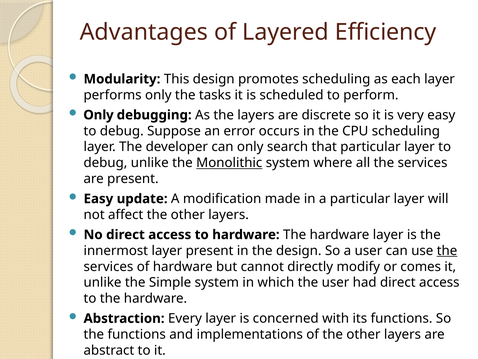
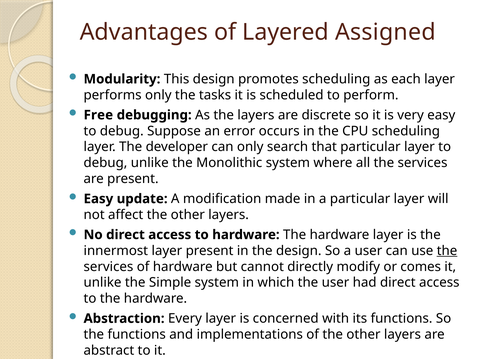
Efficiency: Efficiency -> Assigned (385, 32)
Only: Only -> Free (98, 115)
Monolithic underline: present -> none (229, 163)
